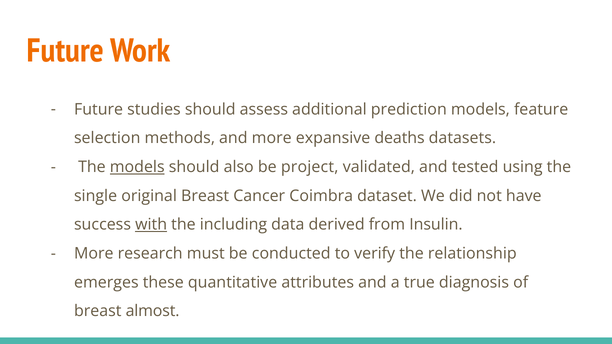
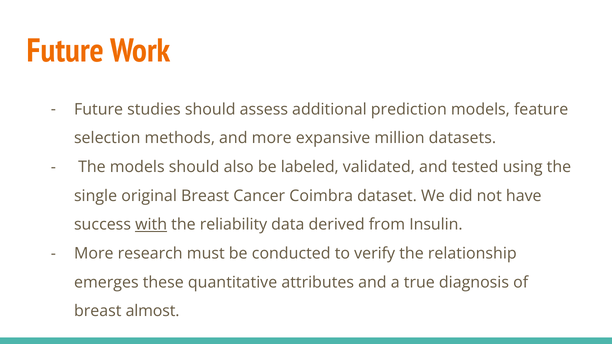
deaths: deaths -> million (400, 138)
models underline: present -> none (137, 167)
project: project -> labeled (310, 167)
including: including -> reliability (233, 225)
